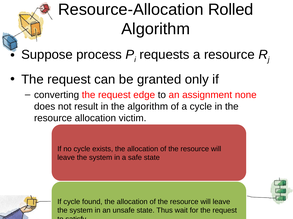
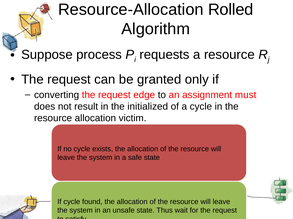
none: none -> must (246, 95)
the algorithm: algorithm -> initialized (148, 107)
